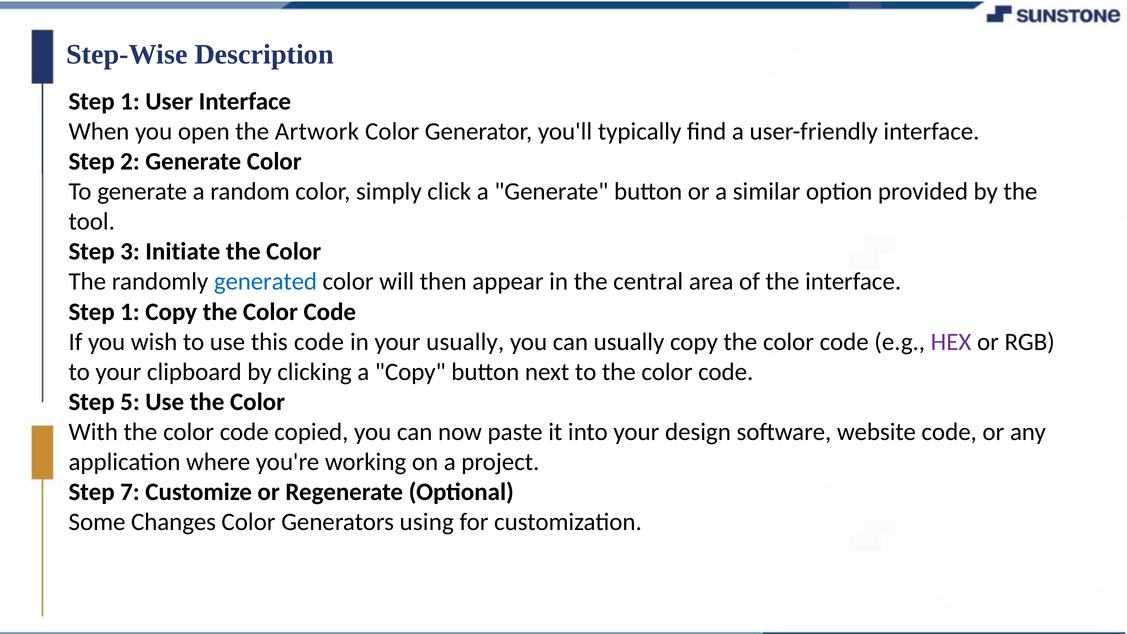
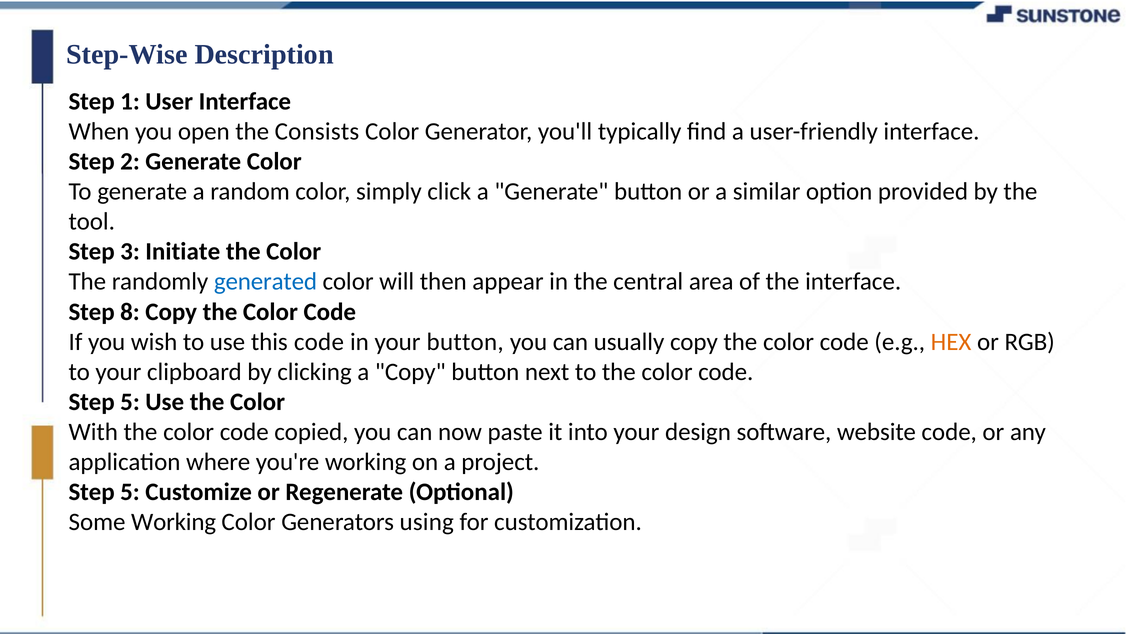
Artwork: Artwork -> Consists (317, 132)
1: 1 -> 8 (130, 312)
your usually: usually -> button (465, 342)
HEX colour: purple -> orange (951, 342)
7: 7 -> 5 (130, 492)
Some Changes: Changes -> Working (174, 522)
